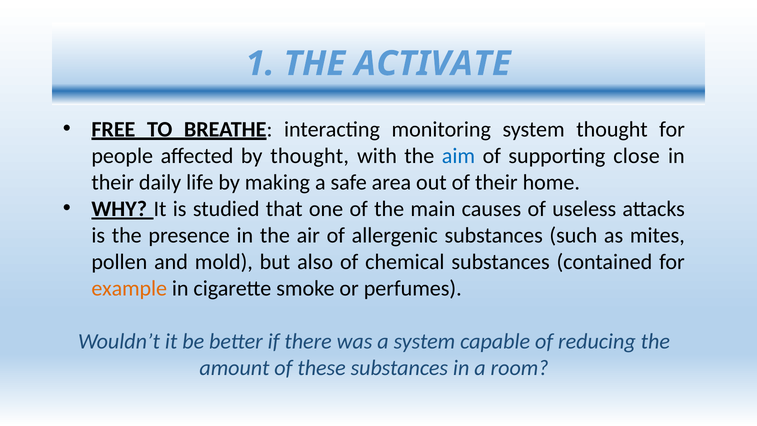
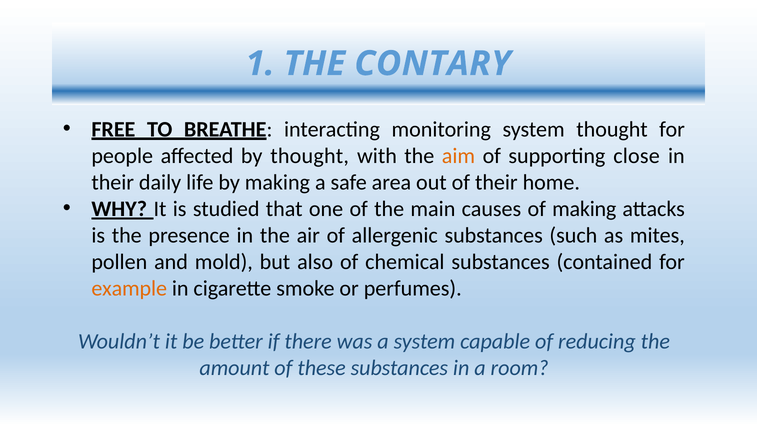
ACTIVATE: ACTIVATE -> CONTARY (432, 64)
aim colour: blue -> orange (458, 156)
of useless: useless -> making (584, 209)
